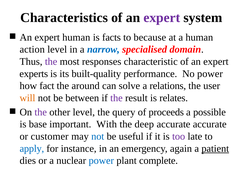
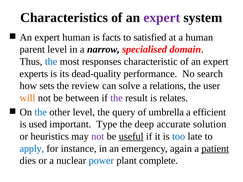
because: because -> satisfied (150, 37)
action: action -> parent (32, 49)
narrow colour: blue -> black (103, 49)
the colour: purple -> blue (51, 62)
built-quality: built-quality -> dead-quality (96, 74)
No power: power -> search (210, 74)
fact: fact -> sets (47, 86)
around: around -> review (86, 86)
the colour: purple -> blue (41, 112)
proceeds: proceeds -> umbrella (166, 112)
possible: possible -> efficient (209, 112)
base: base -> used (38, 124)
With: With -> Type (107, 124)
accurate accurate: accurate -> solution (210, 124)
customer: customer -> heuristics (50, 137)
not colour: blue -> purple (98, 137)
useful underline: none -> present (131, 137)
too colour: purple -> blue (179, 137)
